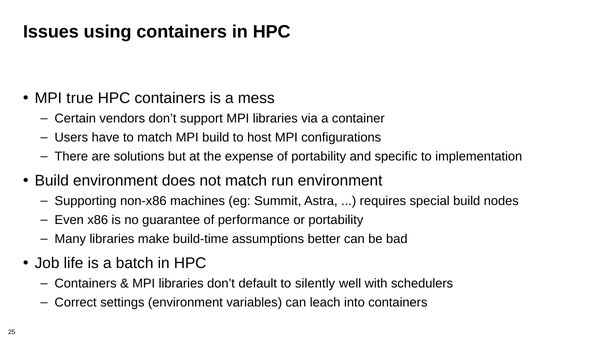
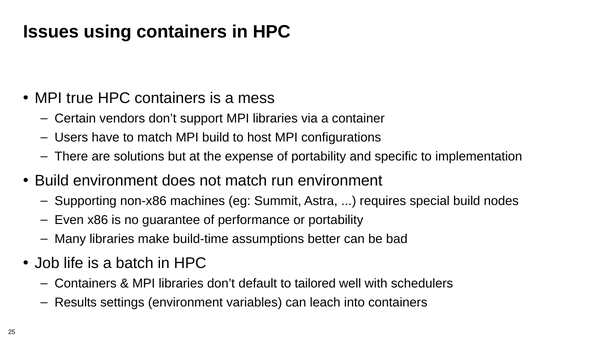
silently: silently -> tailored (315, 283)
Correct: Correct -> Results (76, 302)
